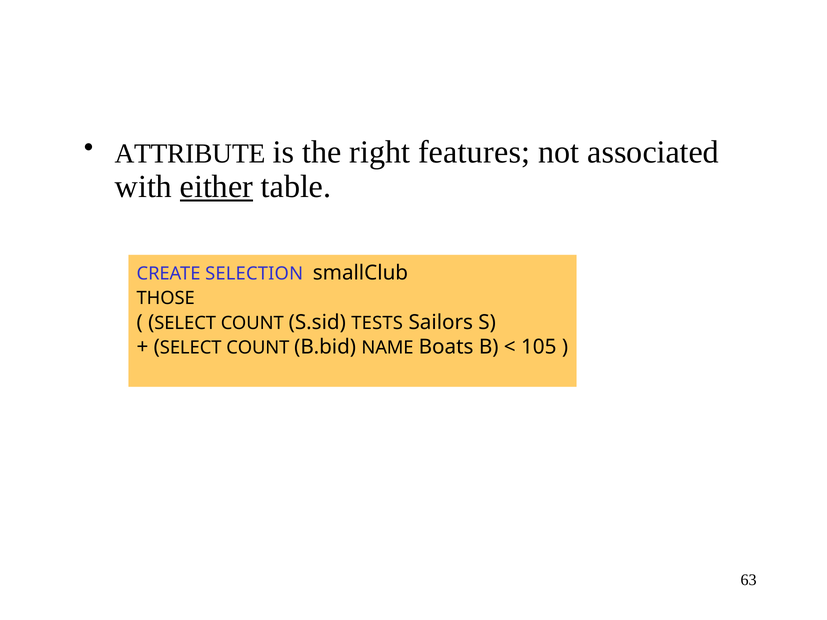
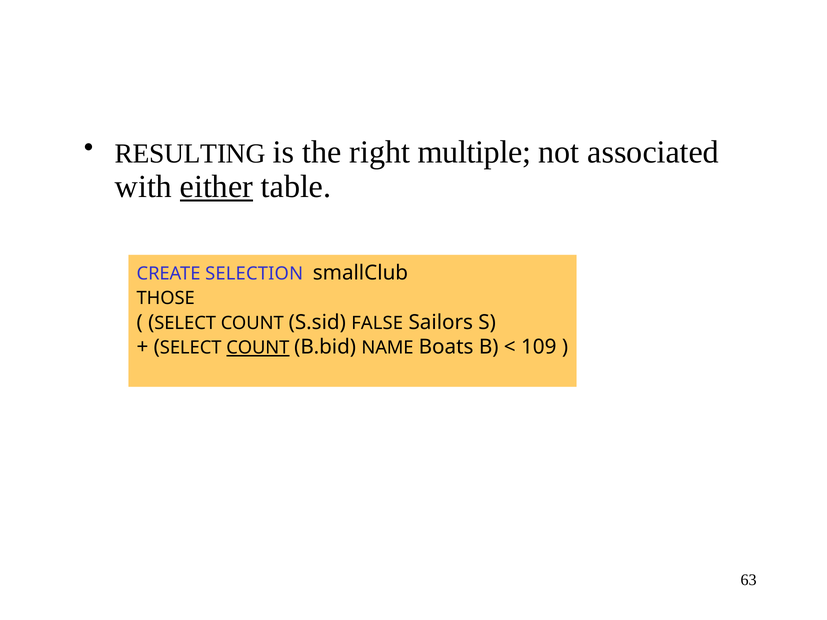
ATTRIBUTE: ATTRIBUTE -> RESULTING (190, 154)
features: features -> multiple (474, 152)
TESTS: TESTS -> FALSE (377, 323)
COUNT underline: none -> present (258, 348)
105: 105 -> 109 (539, 347)
